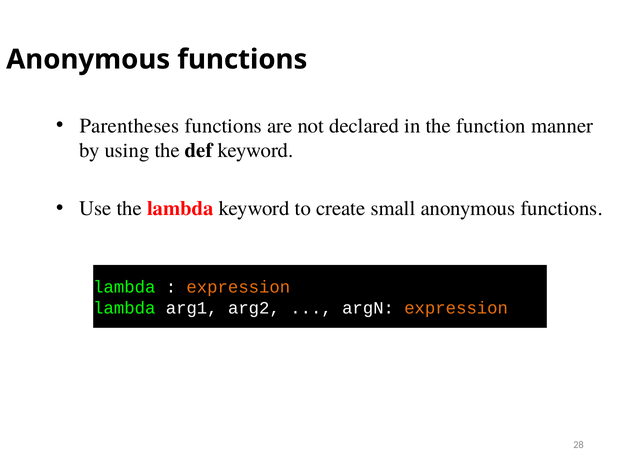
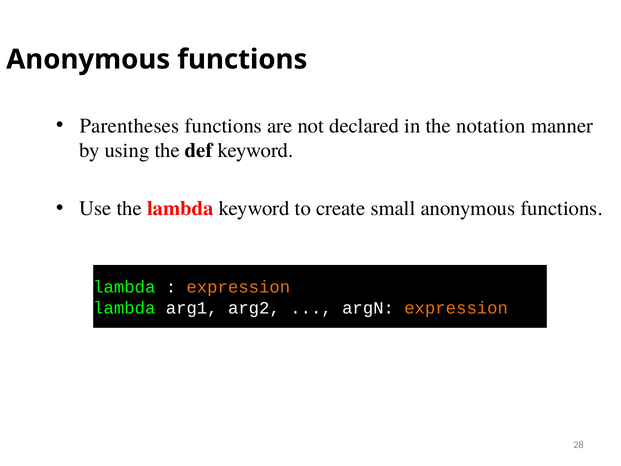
function: function -> notation (491, 126)
